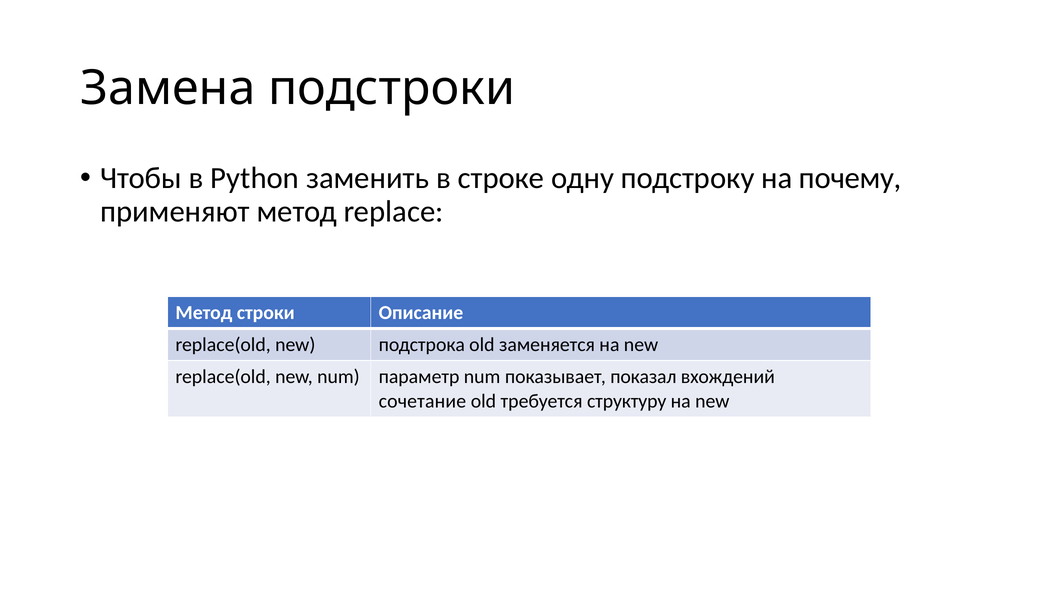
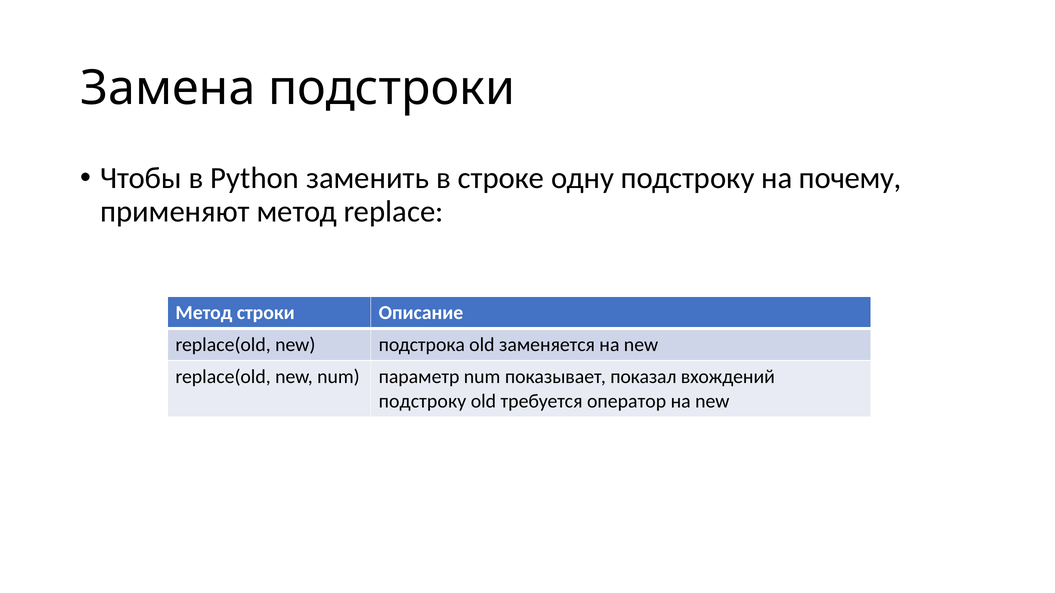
сочетание: сочетание -> подстроку (422, 401)
структуру: структуру -> оператор (627, 401)
